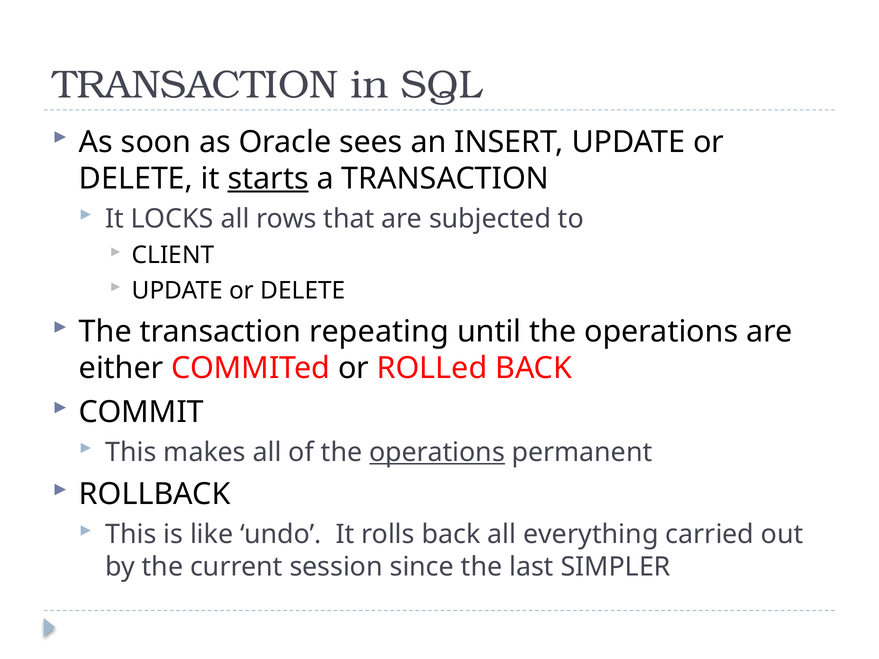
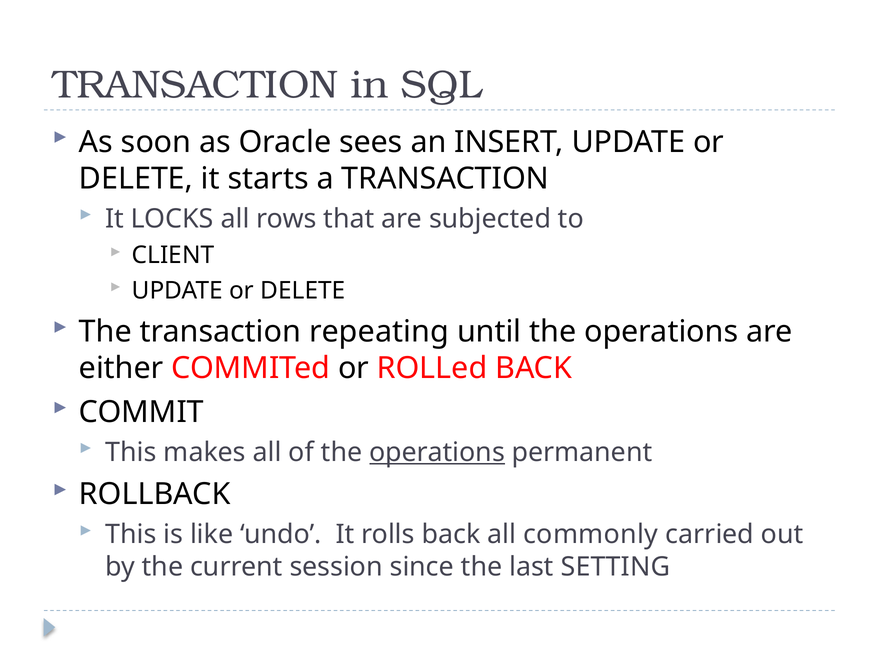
starts underline: present -> none (268, 179)
everything: everything -> commonly (591, 535)
SIMPLER: SIMPLER -> SETTING (615, 567)
